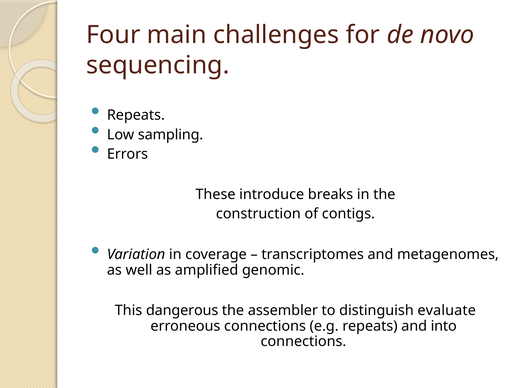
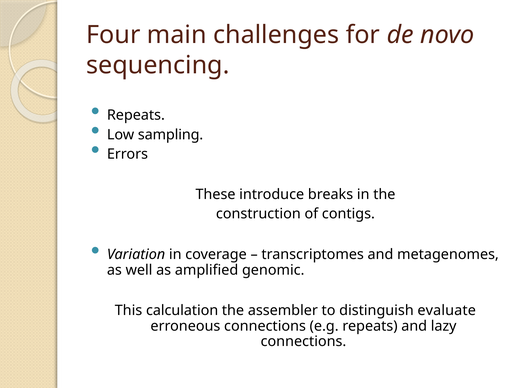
dangerous: dangerous -> calculation (182, 310)
into: into -> lazy (444, 326)
